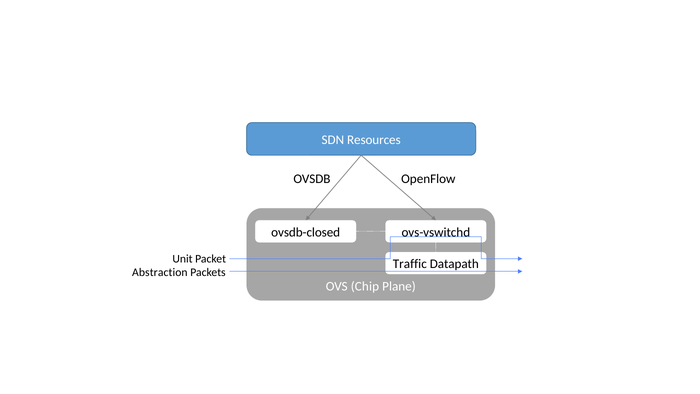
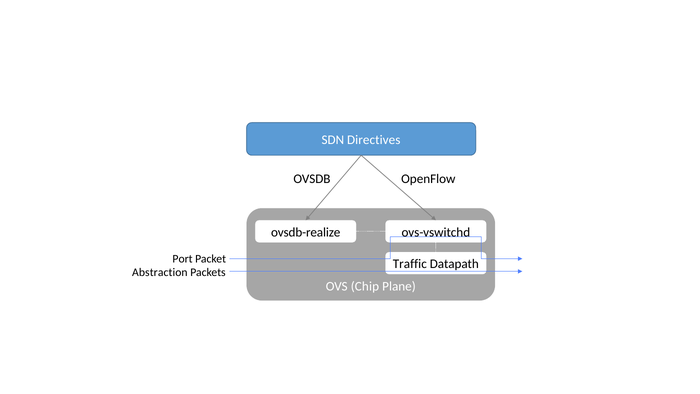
Resources: Resources -> Directives (374, 140)
ovsdb-closed: ovsdb-closed -> ovsdb-realize (306, 232)
Unit: Unit -> Port (183, 259)
